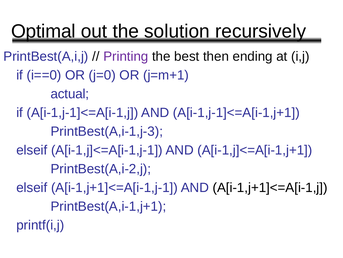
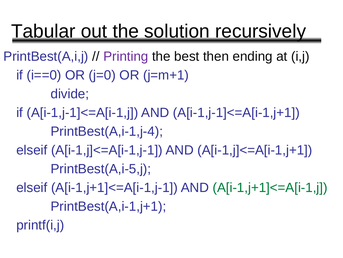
Optimal: Optimal -> Tabular (43, 31)
actual: actual -> divide (70, 94)
PrintBest(A,i-1,j-3: PrintBest(A,i-1,j-3 -> PrintBest(A,i-1,j-4 (107, 131)
PrintBest(A,i-2,j: PrintBest(A,i-2,j -> PrintBest(A,i-5,j (101, 169)
A[i-1,j+1]<=A[i-1,j colour: black -> green (270, 187)
